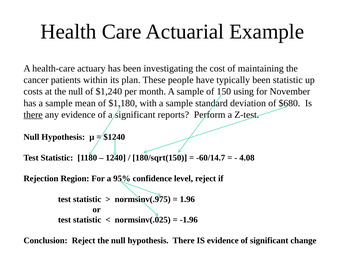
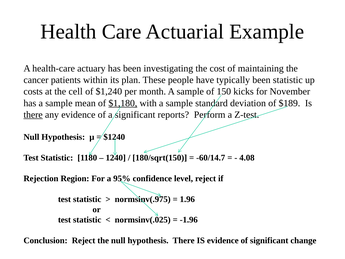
at the null: null -> cell (76, 91)
using: using -> kicks (244, 91)
$1,180 underline: none -> present (123, 103)
$680: $680 -> $189 (289, 103)
